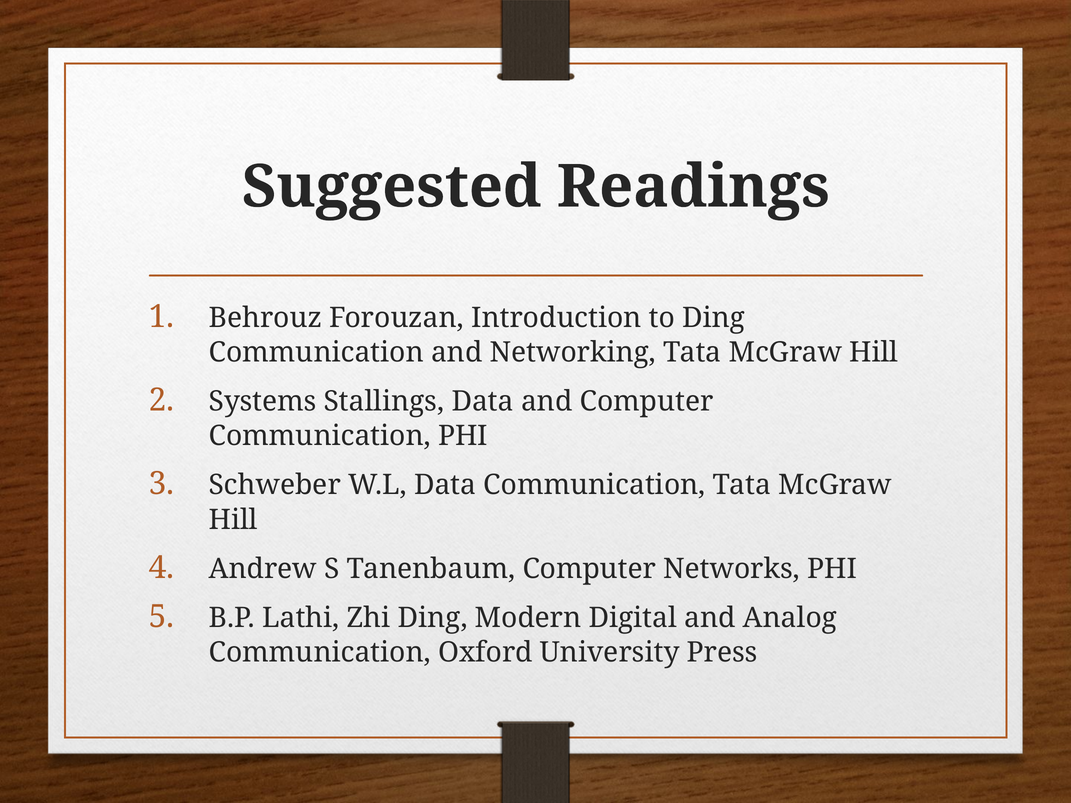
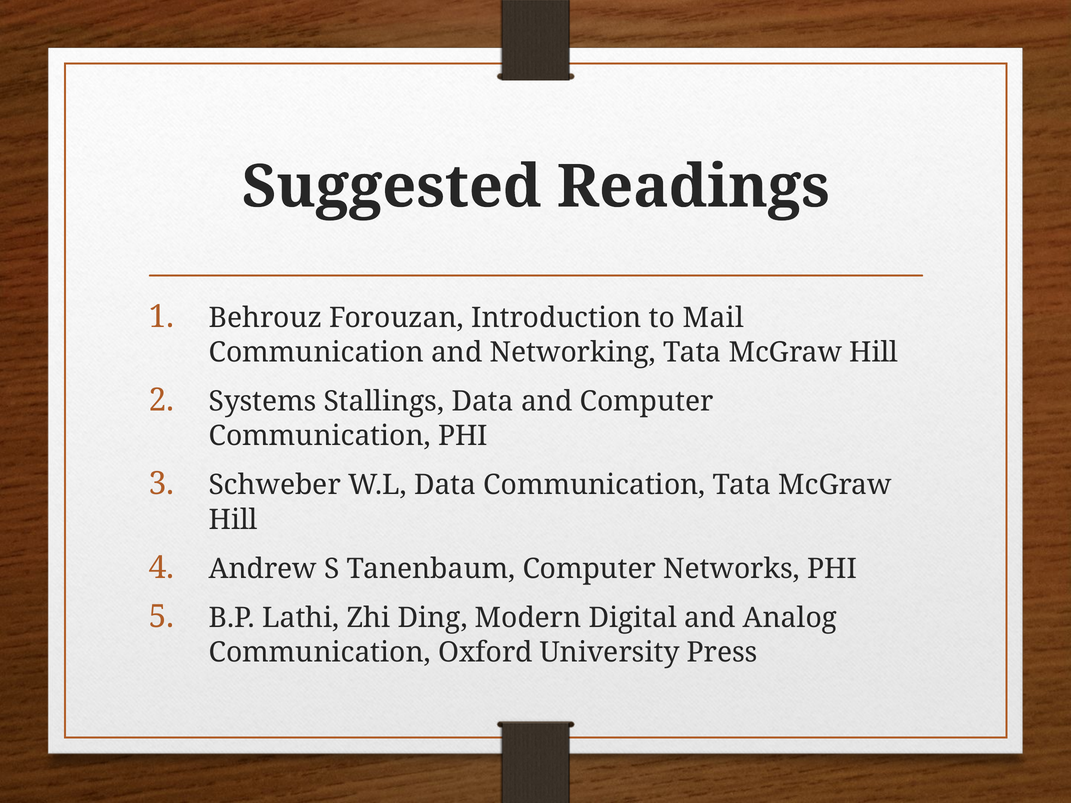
to Ding: Ding -> Mail (713, 318)
